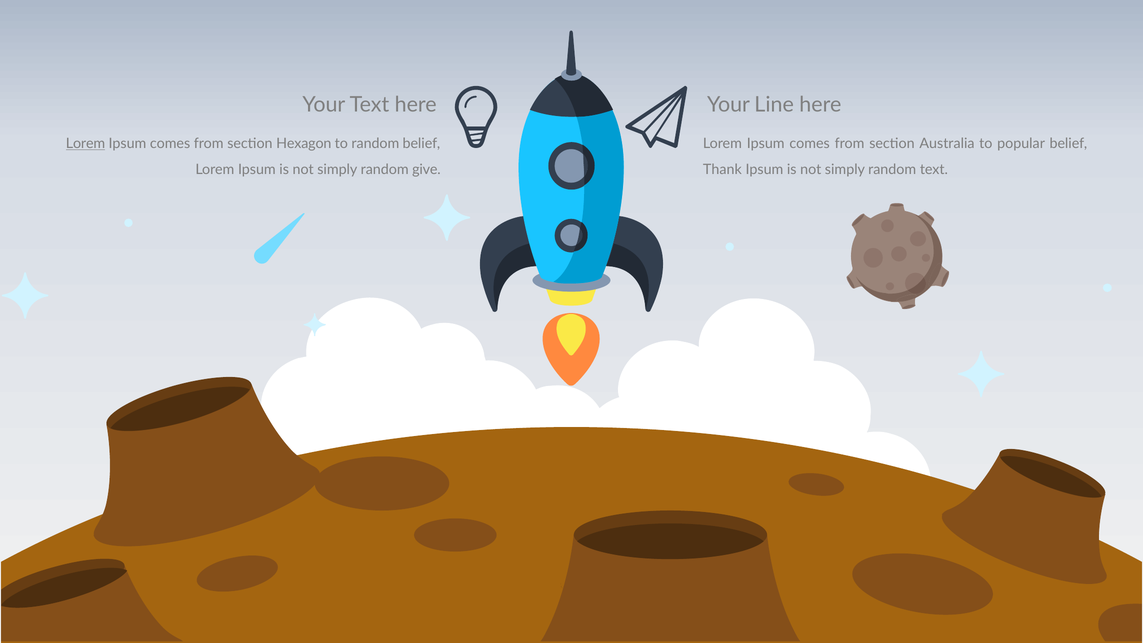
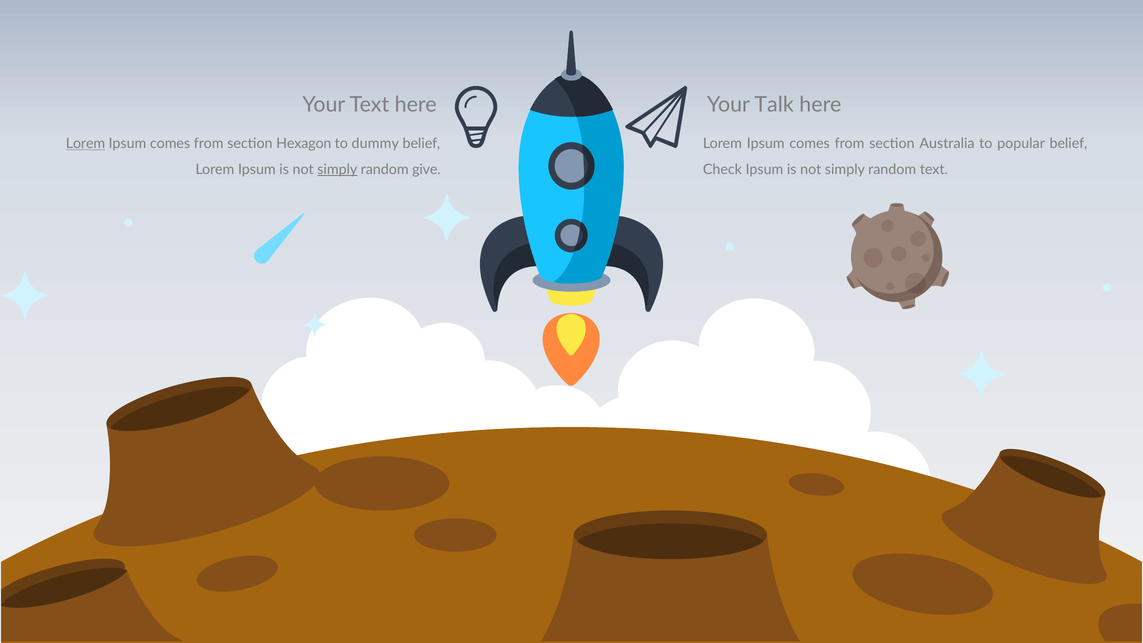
Line: Line -> Talk (774, 105)
to random: random -> dummy (375, 144)
simply underline: none -> present (337, 169)
Thank: Thank -> Check (722, 169)
